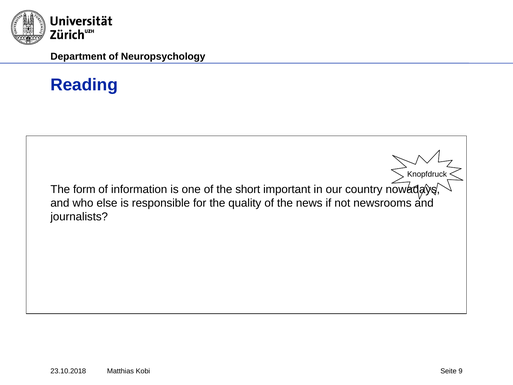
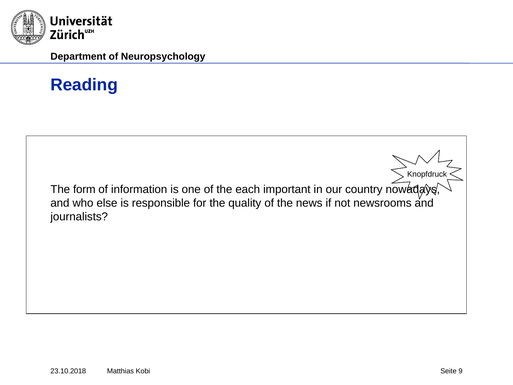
short: short -> each (248, 189)
